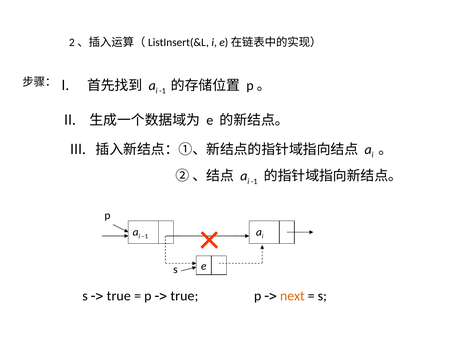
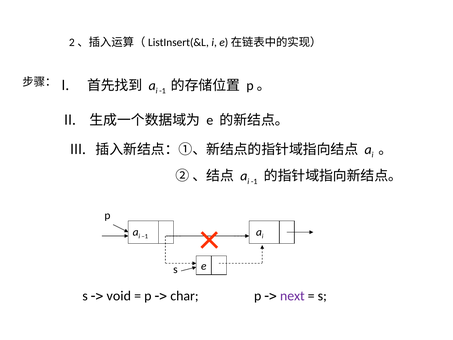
true: true -> void (119, 296)
true: true -> char (184, 296)
next colour: orange -> purple (292, 296)
